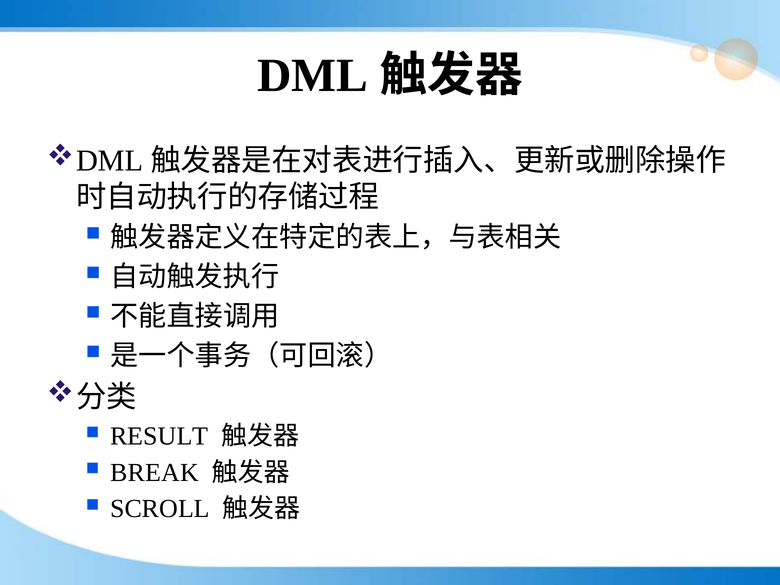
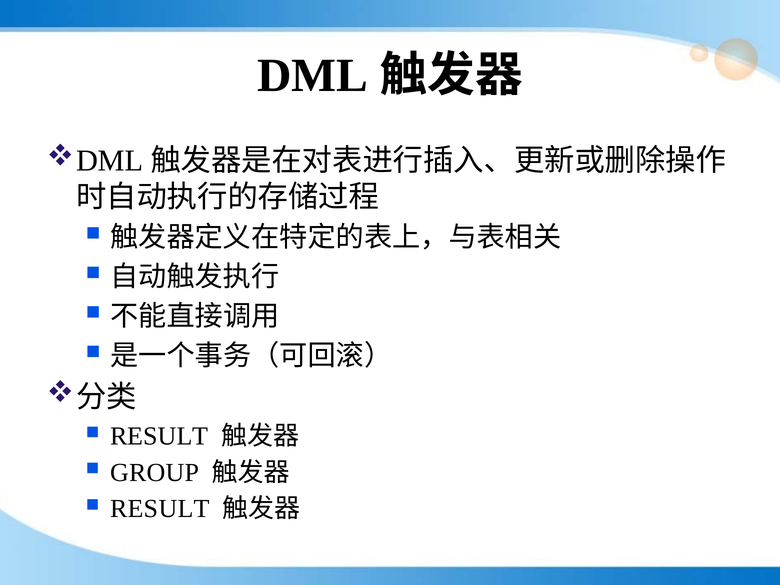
BREAK: BREAK -> GROUP (155, 472)
SCROLL: SCROLL -> RESULT (160, 509)
